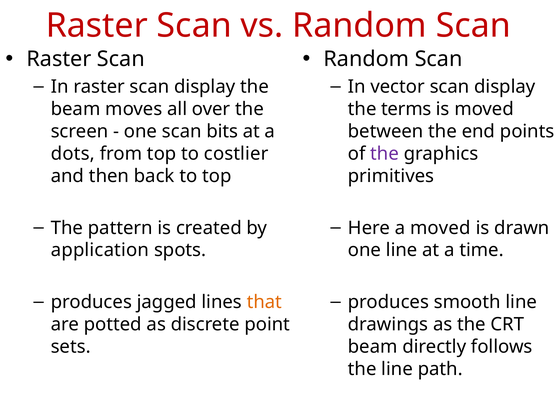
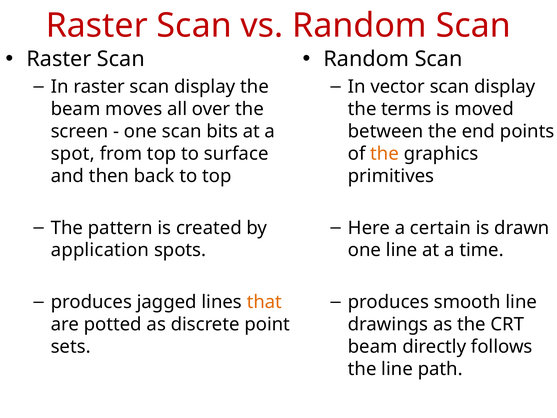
dots: dots -> spot (73, 153)
costlier: costlier -> surface (236, 153)
the colour: purple -> orange (385, 153)
a moved: moved -> certain (440, 228)
